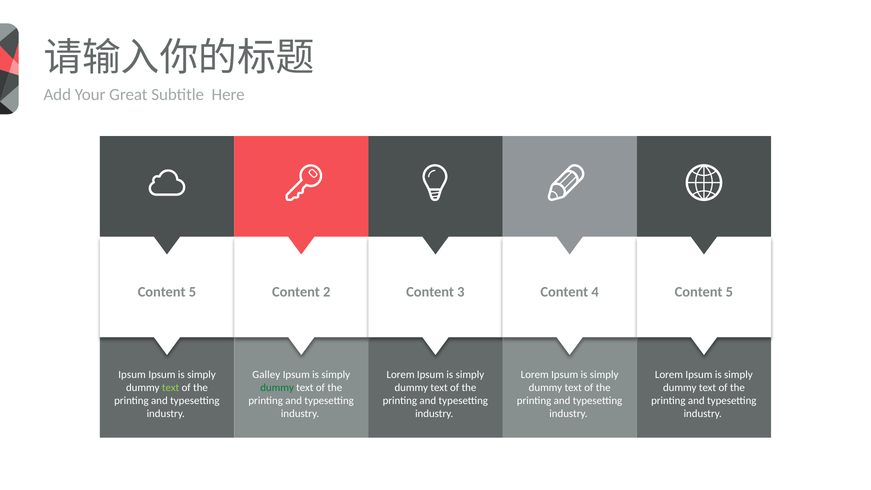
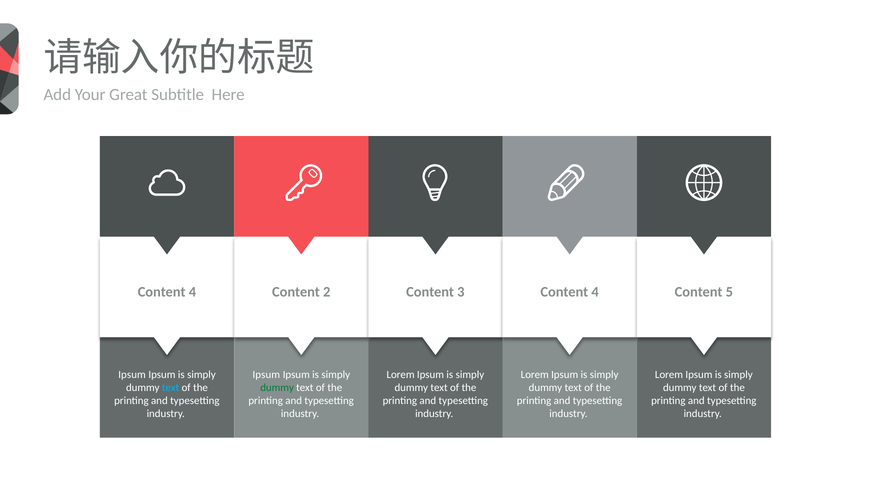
5: 5 -> 4 (192, 292)
Galley: Galley -> Ipsum (266, 375)
text colour: light green -> light blue (171, 388)
